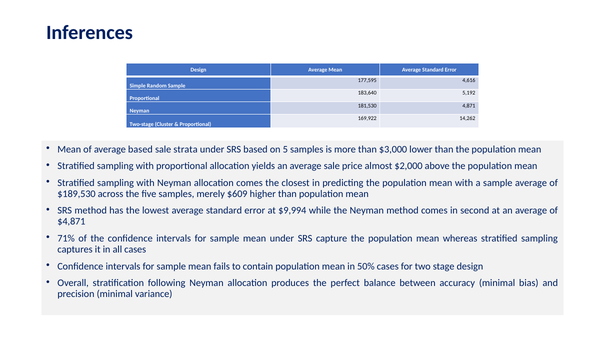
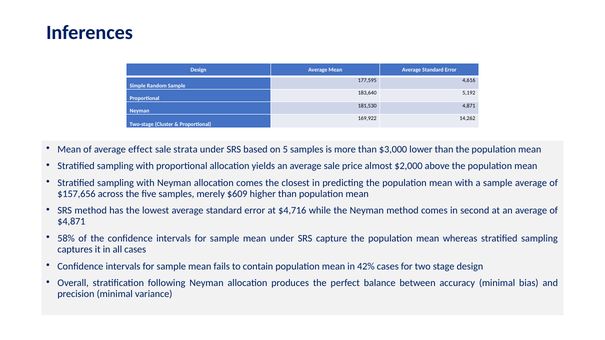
average based: based -> effect (140, 149)
$189,530: $189,530 -> $157,656 (77, 194)
$9,994: $9,994 -> $4,716 (292, 211)
71%: 71% -> 58% (66, 239)
50%: 50% -> 42% (366, 266)
